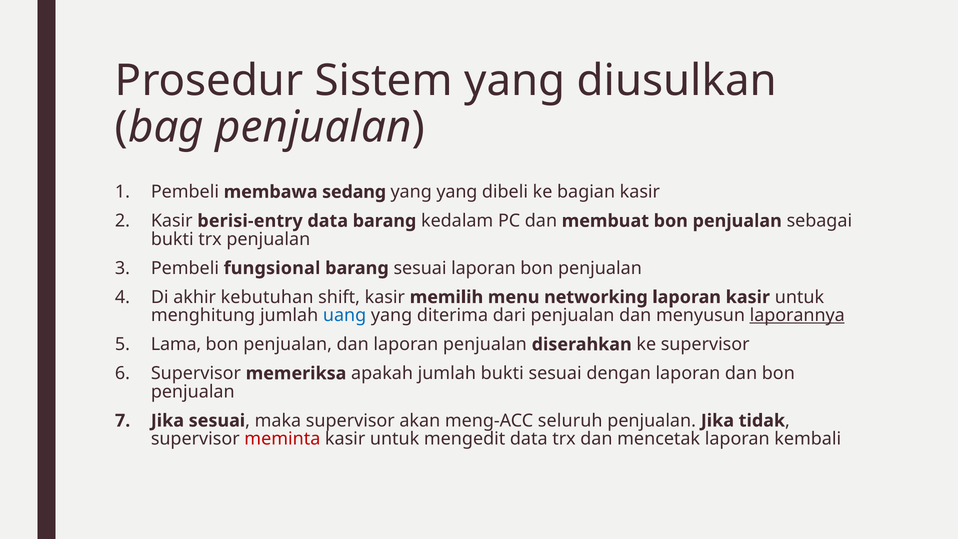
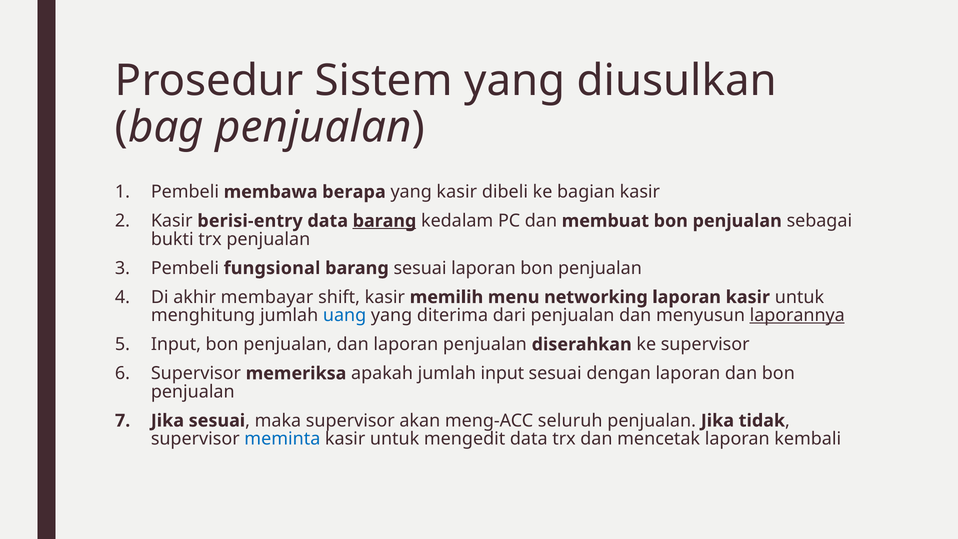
sedang: sedang -> berapa (354, 192)
yang yang: yang -> kasir (457, 192)
barang underline: none -> present (385, 221)
kebutuhan: kebutuhan -> membayar (267, 297)
Lama: Lama -> Input (176, 344)
jumlah bukti: bukti -> input (502, 373)
meminta colour: red -> blue (282, 439)
